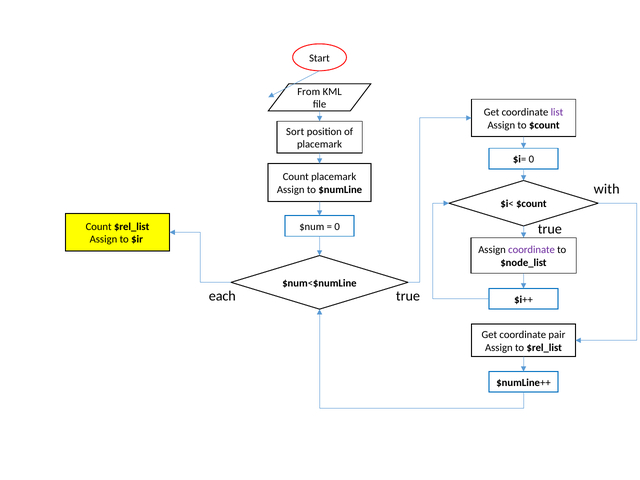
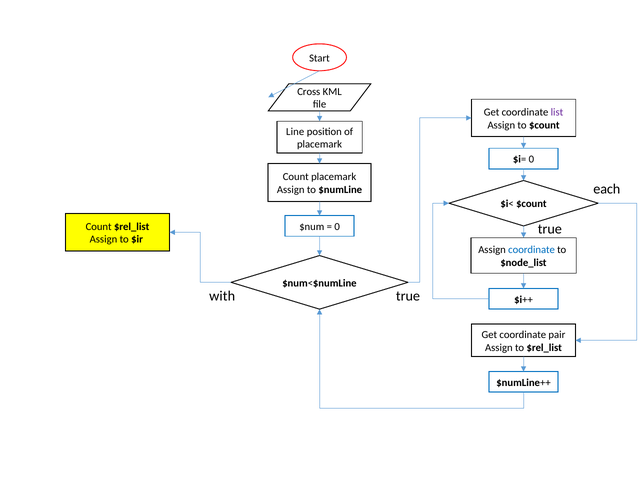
From: From -> Cross (309, 92)
Sort: Sort -> Line (295, 132)
with: with -> each (607, 189)
coordinate colour: purple -> blue (532, 250)
each: each -> with (222, 296)
